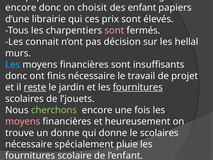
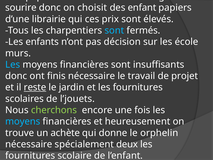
encore: encore -> sourire (21, 8)
sont colour: pink -> light blue (114, 30)
connait: connait -> enfants (42, 42)
hellal: hellal -> école (186, 42)
fournitures underline: present -> none (138, 87)
moyens colour: pink -> light blue (23, 121)
un donne: donne -> achète (65, 133)
le scolaires: scolaires -> orphelin (159, 133)
pluie: pluie -> deux (127, 144)
